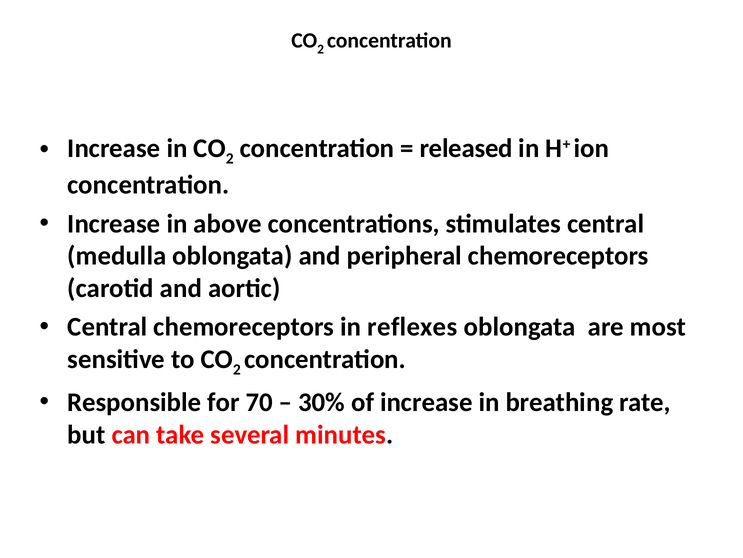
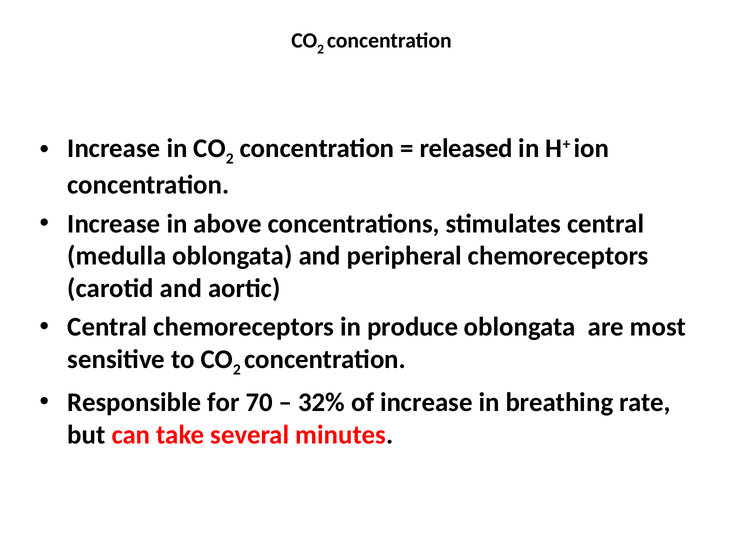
reflexes: reflexes -> produce (413, 327)
30%: 30% -> 32% (322, 402)
